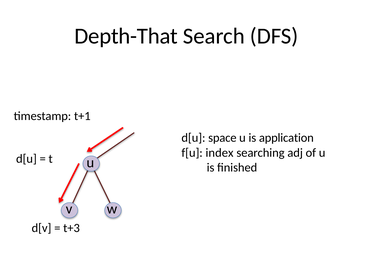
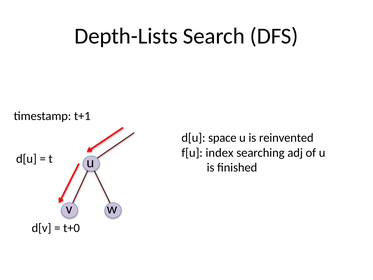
Depth-That: Depth-That -> Depth-Lists (126, 36)
application: application -> reinvented (286, 138)
t+3: t+3 -> t+0 (72, 228)
